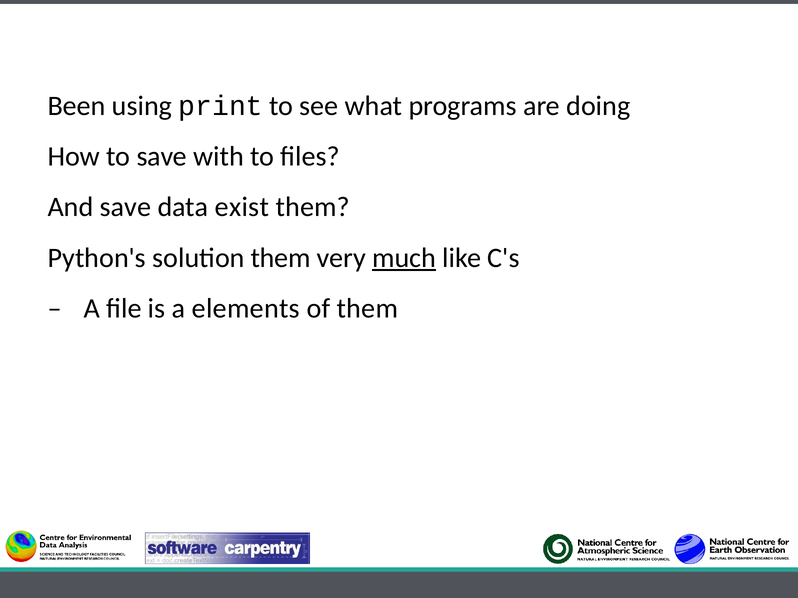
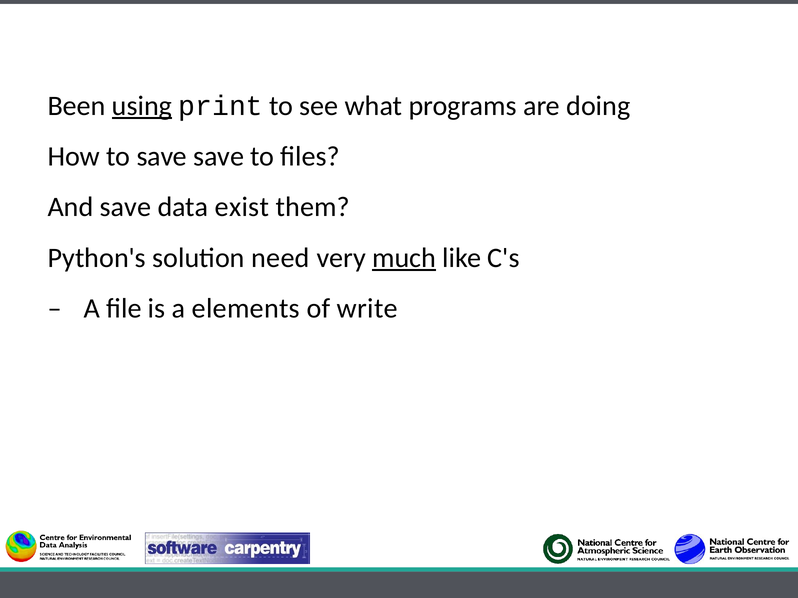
using underline: none -> present (142, 106)
save with: with -> save (219, 157)
solution them: them -> need (280, 258)
of them: them -> write (367, 309)
